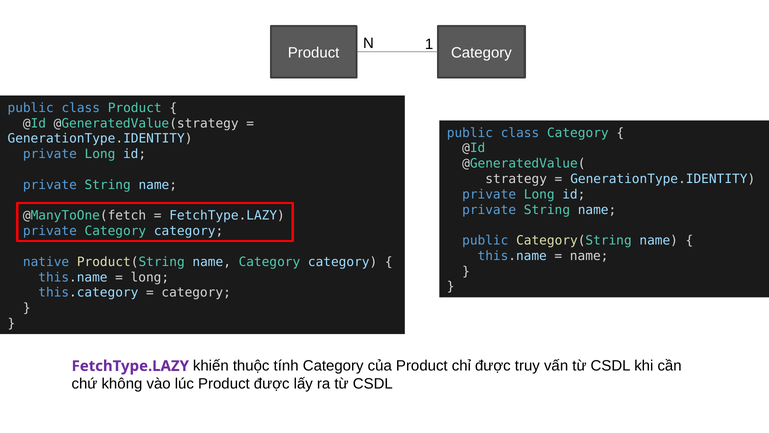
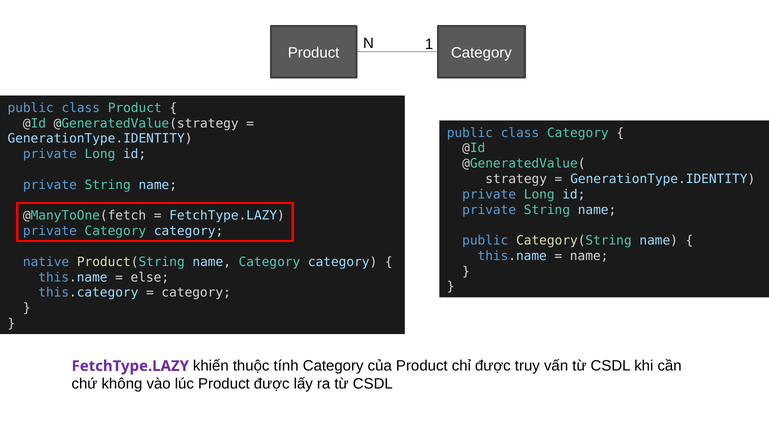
long: long -> else (150, 277)
